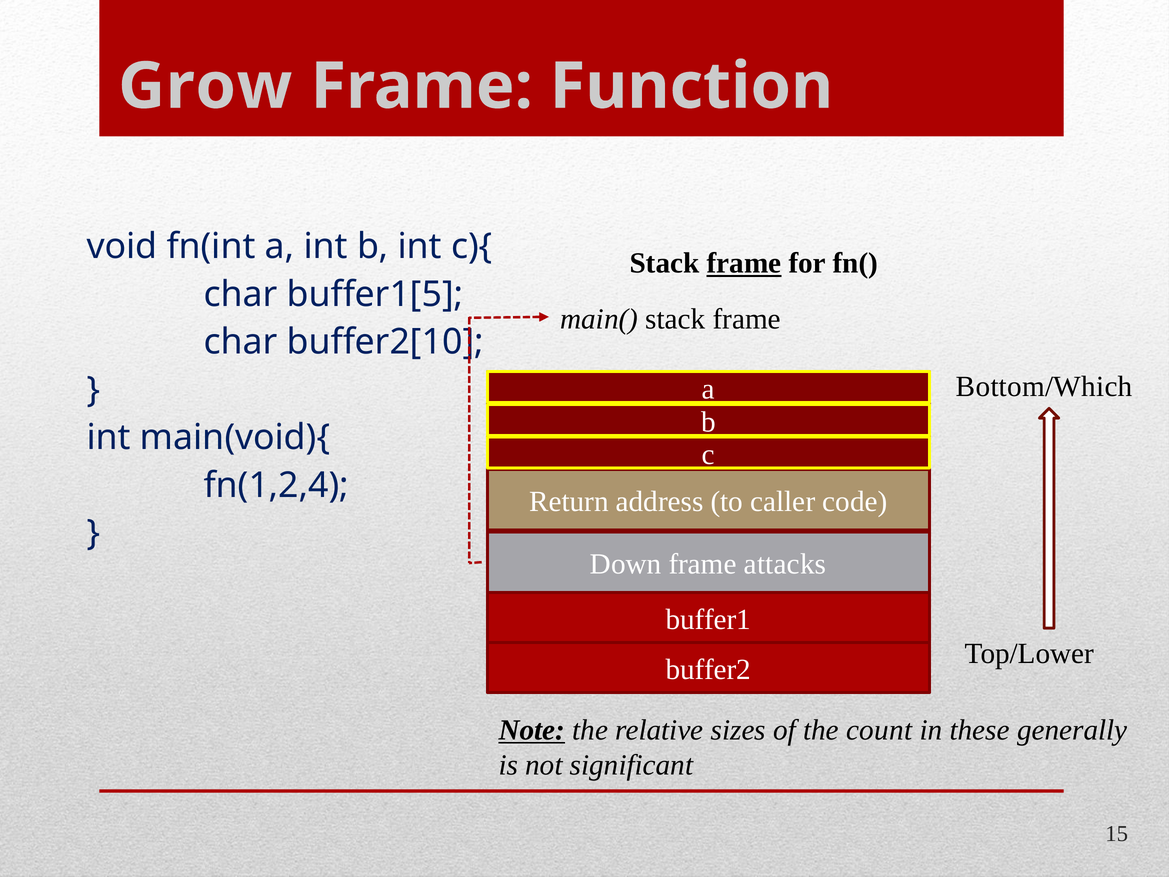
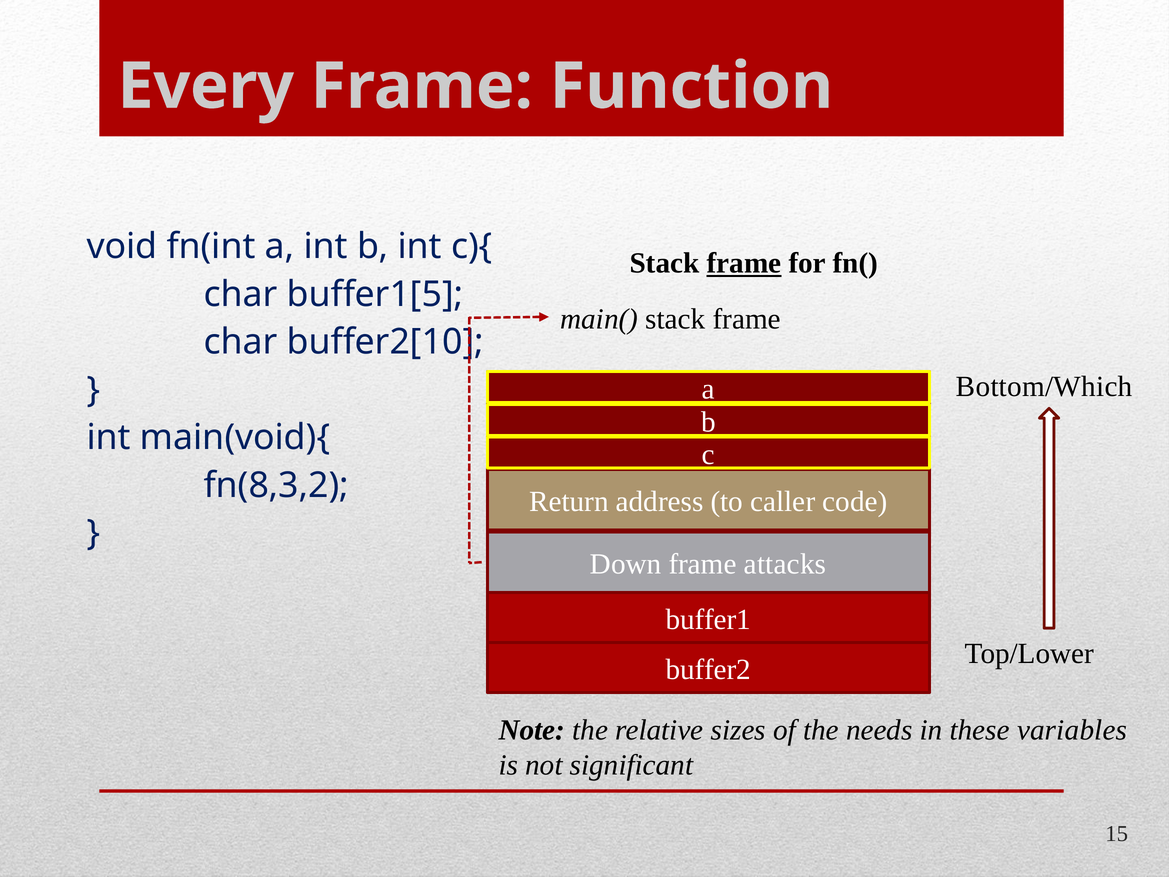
Grow: Grow -> Every (206, 86)
fn(1,2,4: fn(1,2,4 -> fn(8,3,2 (276, 485)
Note underline: present -> none (532, 730)
count: count -> needs (879, 730)
generally: generally -> variables (1072, 730)
